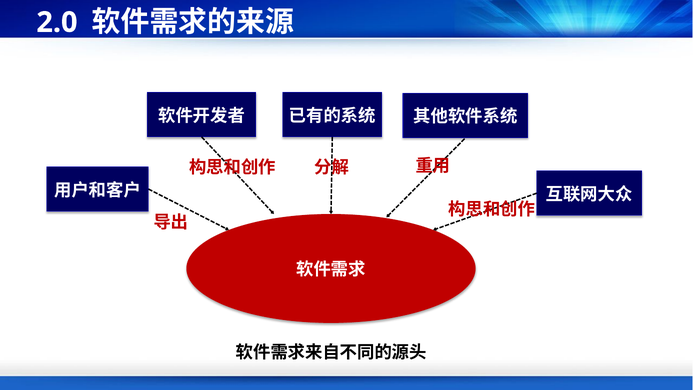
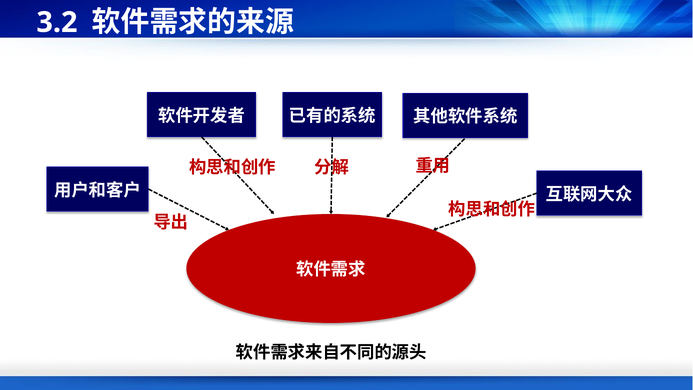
2.0: 2.0 -> 3.2 (57, 22)
